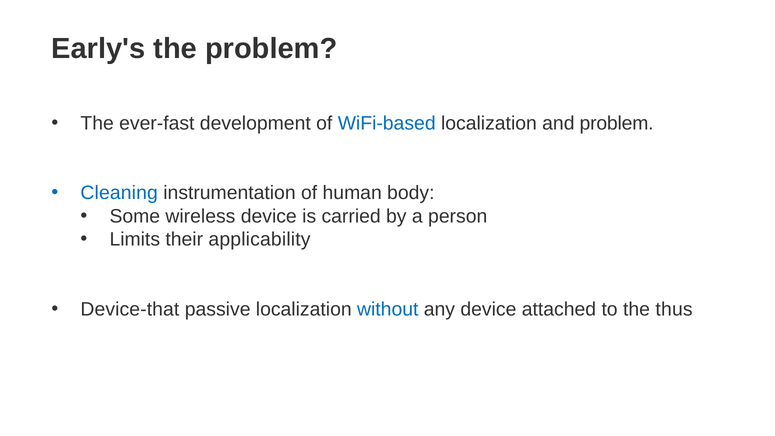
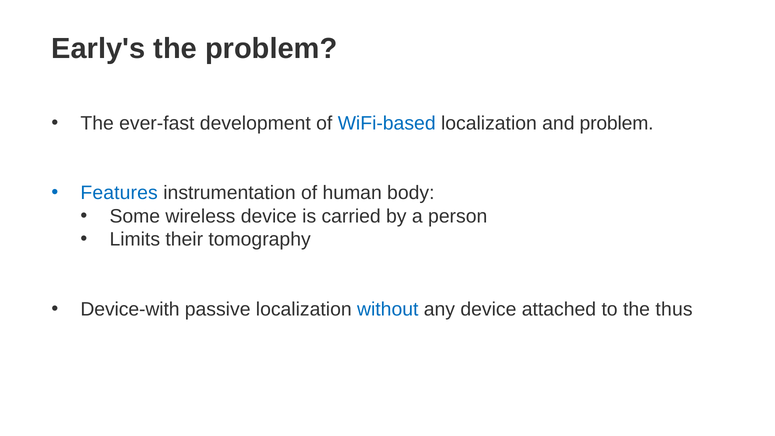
Cleaning: Cleaning -> Features (119, 193)
applicability: applicability -> tomography (260, 240)
Device-that: Device-that -> Device-with (130, 309)
